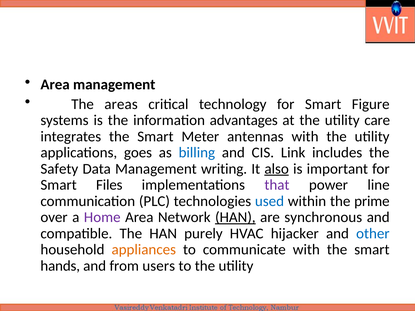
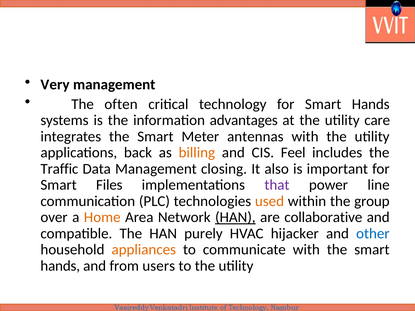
Area: Area -> Very (55, 85)
areas: areas -> often (121, 104)
for Smart Figure: Figure -> Hands (371, 104)
goes: goes -> back (138, 153)
billing colour: blue -> orange (197, 153)
Link: Link -> Feel (293, 153)
Safety: Safety -> Traffic (59, 169)
writing: writing -> closing (224, 169)
also underline: present -> none (277, 169)
used colour: blue -> orange (270, 201)
prime: prime -> group (372, 201)
Home colour: purple -> orange (102, 217)
synchronous: synchronous -> collaborative (323, 217)
